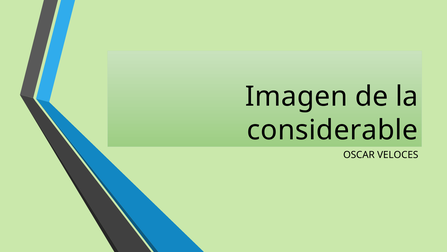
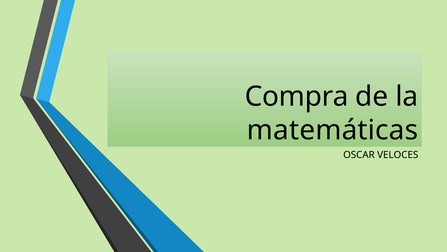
Imagen: Imagen -> Compra (297, 97)
considerable: considerable -> matemáticas (333, 130)
